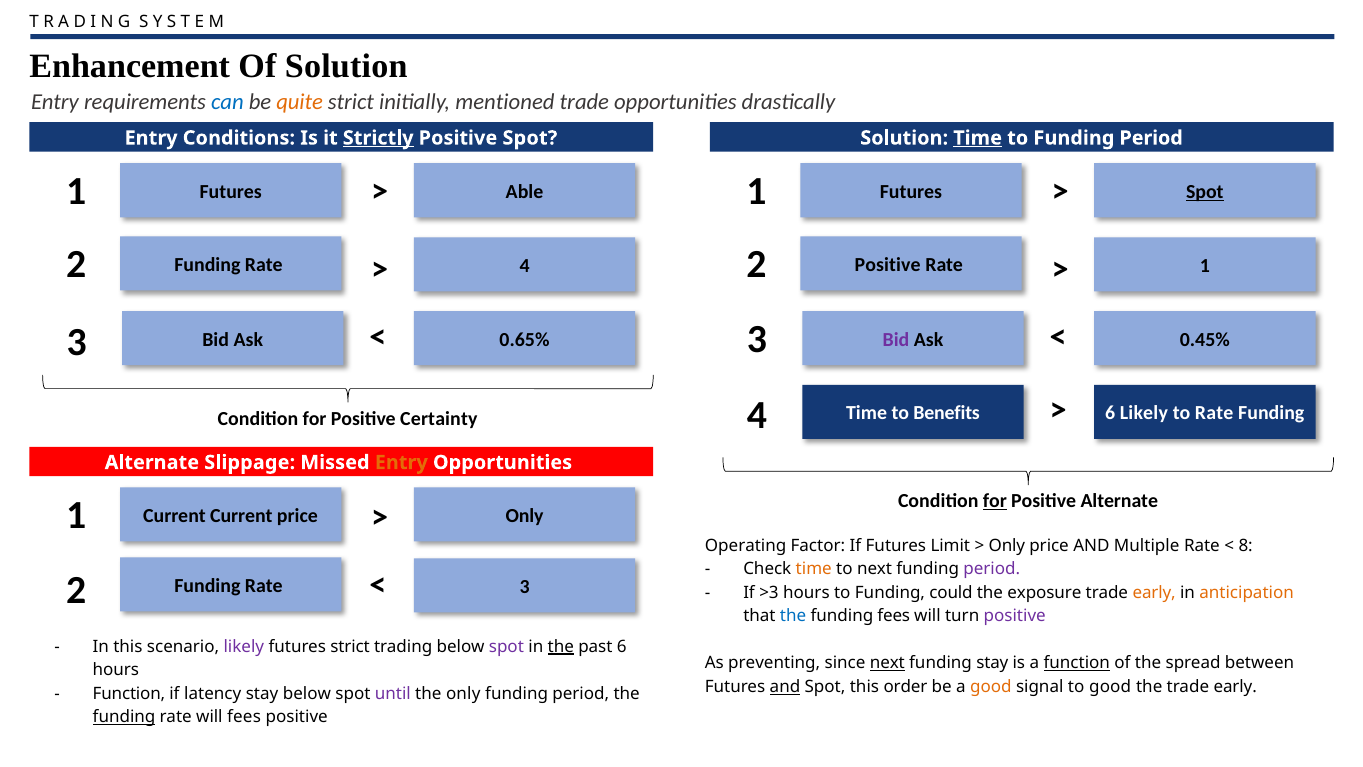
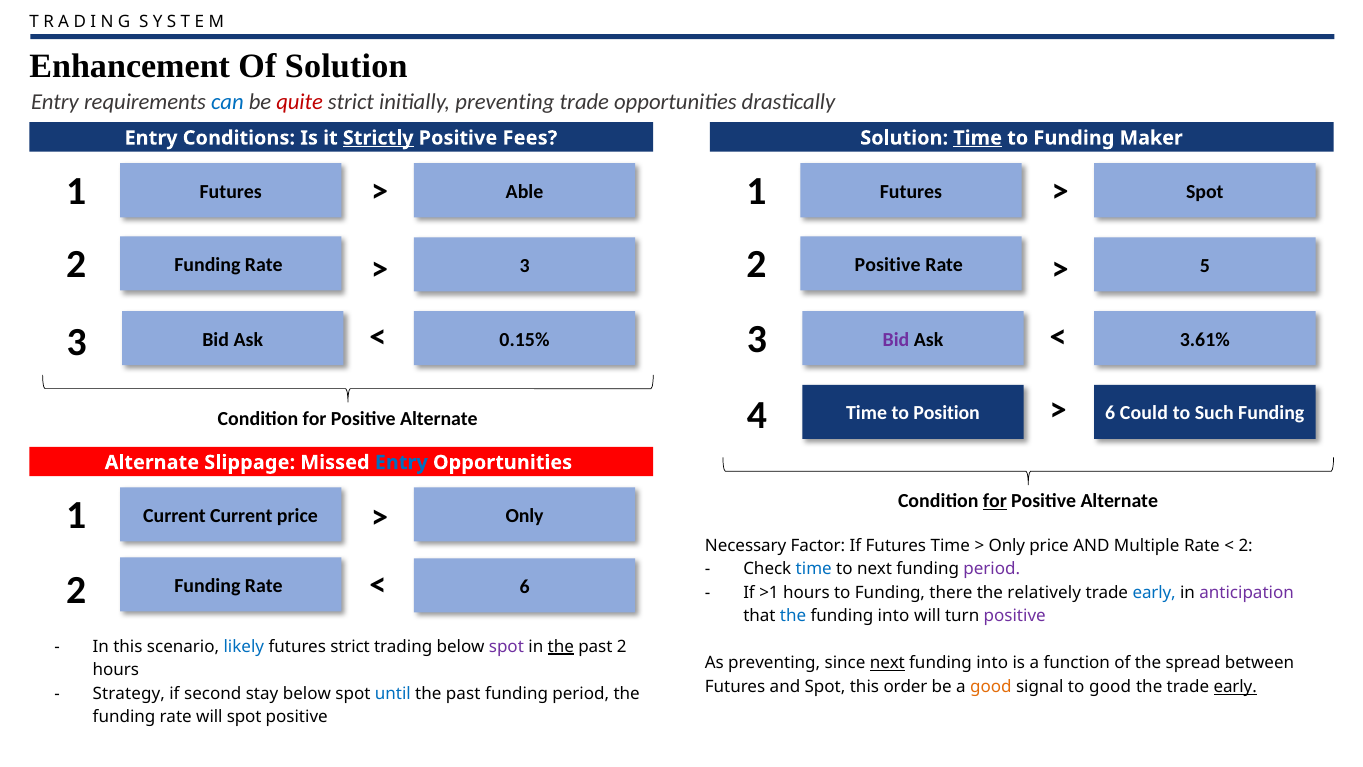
quite colour: orange -> red (300, 102)
initially mentioned: mentioned -> preventing (505, 102)
Positive Spot: Spot -> Fees (530, 138)
to Funding Period: Period -> Maker (1151, 138)
Spot underline: present -> none (1205, 192)
Rate 4: 4 -> 3 (525, 266)
Rate 1: 1 -> 5 (1205, 266)
0.65%: 0.65% -> 0.15% (525, 339)
0.45%: 0.45% -> 3.61% (1205, 339)
Benefits: Benefits -> Position (947, 413)
6 Likely: Likely -> Could (1144, 413)
to Rate: Rate -> Such (1214, 413)
Certainty: Certainty -> Alternate (439, 419)
Entry colour: orange -> blue (401, 462)
Operating: Operating -> Necessary (746, 545)
Futures Limit: Limit -> Time (950, 545)
8: 8 -> 2 (1246, 545)
time colour: orange -> blue (814, 569)
Rate 3: 3 -> 6 (525, 586)
>3: >3 -> >1 (769, 592)
could: could -> there (951, 592)
exposure: exposure -> relatively (1044, 592)
early colour: orange -> blue (1154, 592)
anticipation colour: orange -> purple (1247, 592)
fees: fees -> into (894, 616)
likely colour: purple -> blue (244, 646)
past 6: 6 -> 2 (622, 646)
stay: stay -> into (992, 663)
function underline: present -> none (1077, 663)
and underline: present -> none (785, 686)
early underline: none -> present (1235, 686)
Function: Function -> Strategy (129, 693)
latency: latency -> second (213, 693)
until colour: purple -> blue (393, 693)
only: only -> past (463, 693)
funding underline: present -> none (124, 717)
will fees: fees -> spot (244, 717)
